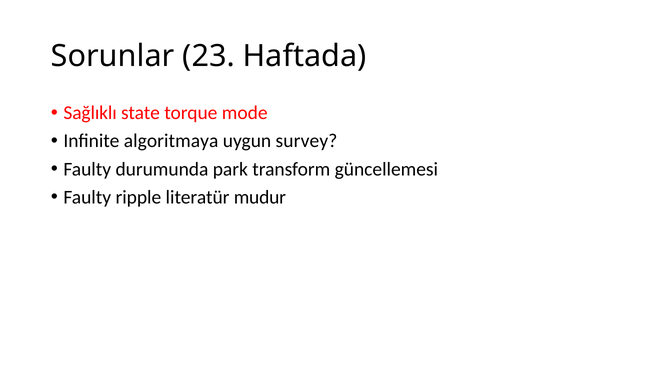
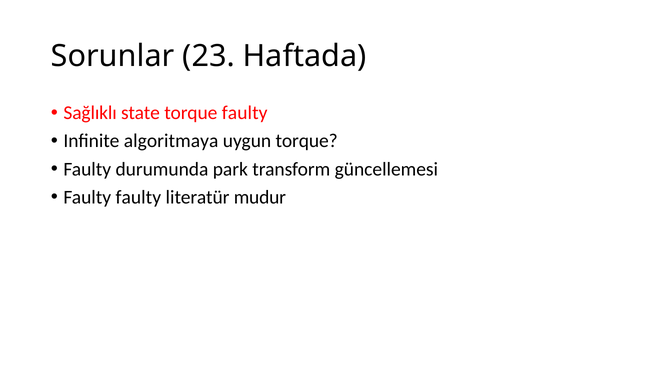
torque mode: mode -> faulty (245, 113)
uygun survey: survey -> torque (307, 141)
Faulty ripple: ripple -> faulty (138, 197)
